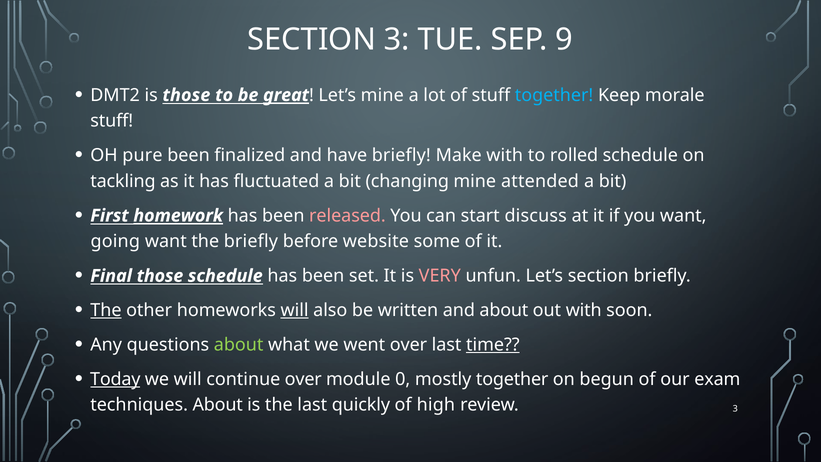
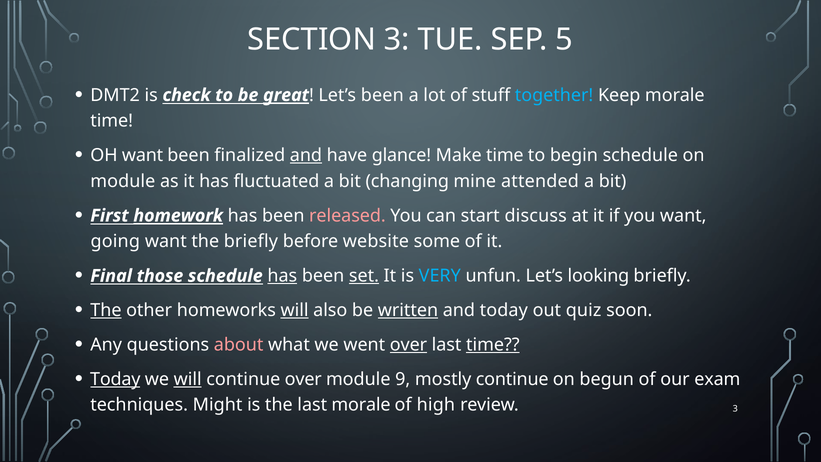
9: 9 -> 5 (564, 40)
is those: those -> check (187, 95)
Let’s mine: mine -> been (382, 95)
stuff: stuff -> time (112, 121)
OH pure: pure -> want (143, 155)
and underline: none -> present (306, 155)
have briefly: briefly -> glance (401, 155)
Make with: with -> time (505, 155)
rolled: rolled -> begin (574, 155)
tackling: tackling -> module (123, 181)
has underline: none -> present (282, 276)
set underline: none -> present (364, 276)
VERY colour: pink -> light blue (440, 276)
Let’s section: section -> looking (598, 276)
written underline: none -> present (408, 310)
and about: about -> today (504, 310)
out with: with -> quiz (584, 310)
about colour: light green -> pink (239, 345)
over underline: none -> present (408, 345)
will underline: none -> present (188, 379)
0: 0 -> 9 (403, 379)
mostly together: together -> continue (512, 379)
techniques About: About -> Might (218, 405)
last quickly: quickly -> morale (361, 405)
